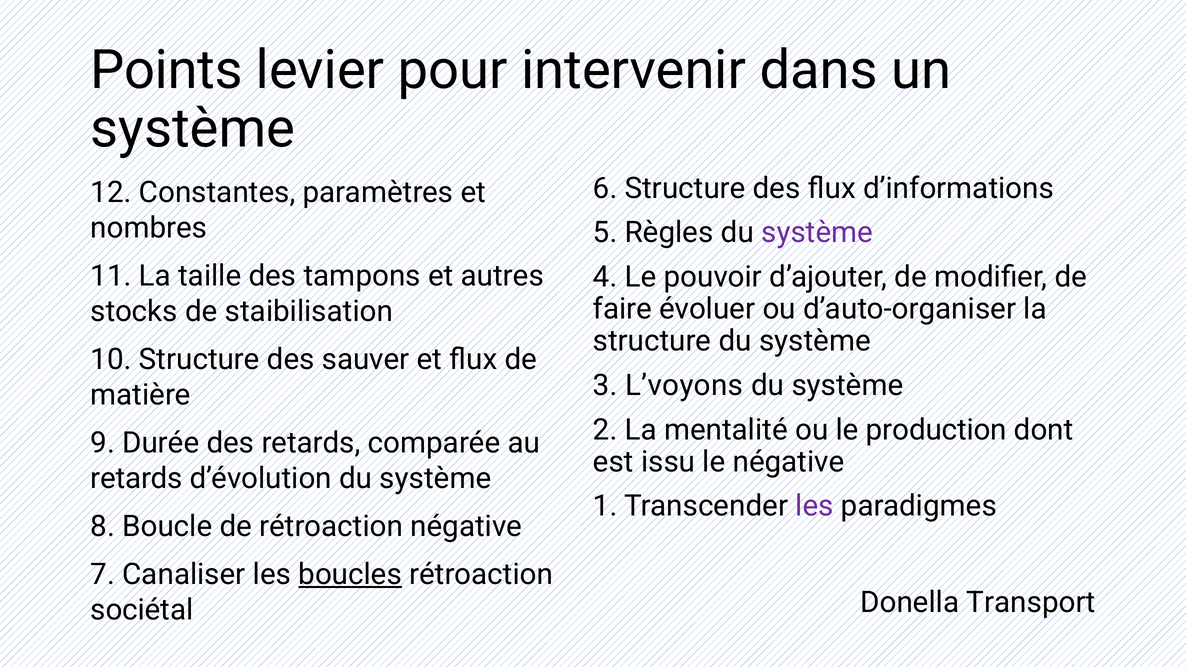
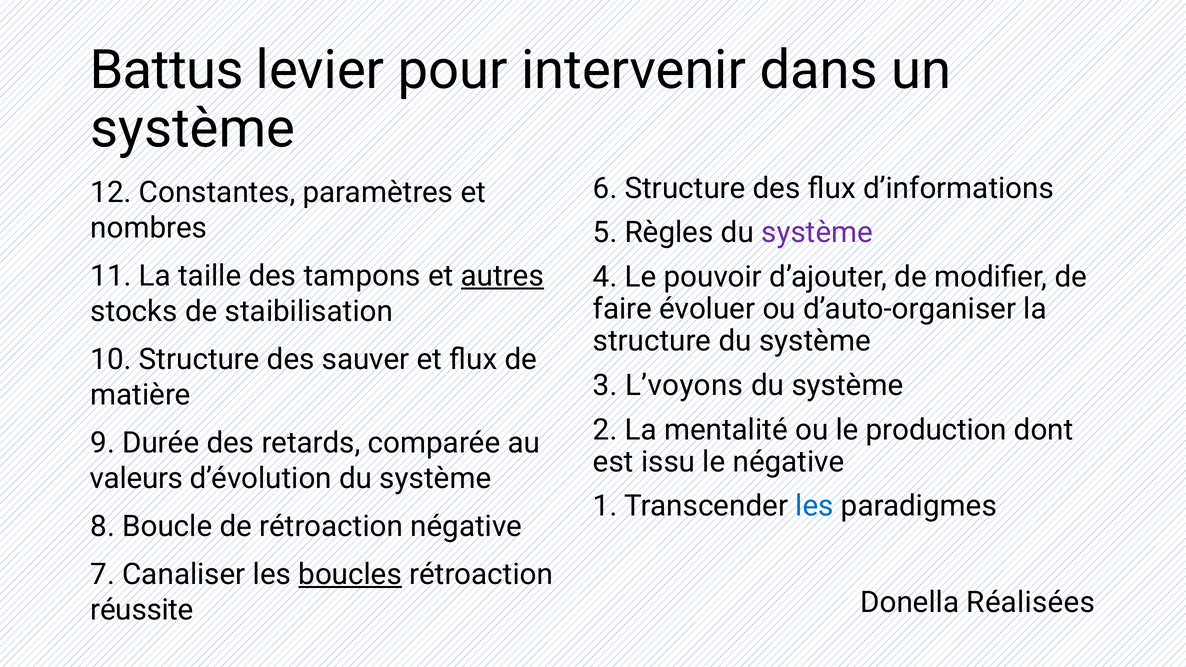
Points: Points -> Battus (167, 70)
autres underline: none -> present (502, 276)
retards: retards -> valeurs (137, 478)
les colour: purple -> blue (815, 506)
Transport: Transport -> Réalisées (1031, 603)
sociétal: sociétal -> réussite (142, 610)
